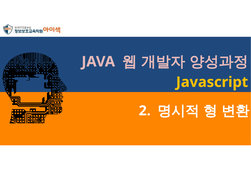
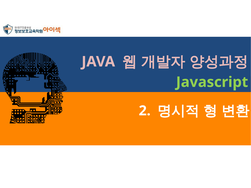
Javascript colour: yellow -> light green (212, 82)
